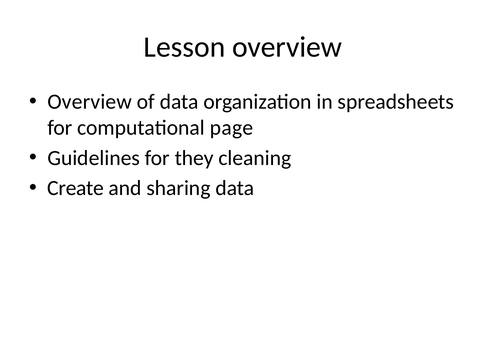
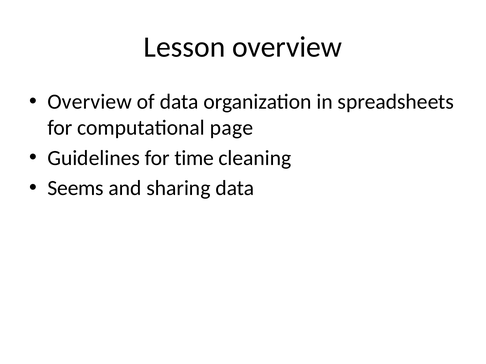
they: they -> time (194, 158)
Create: Create -> Seems (76, 188)
